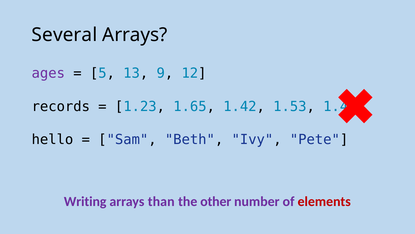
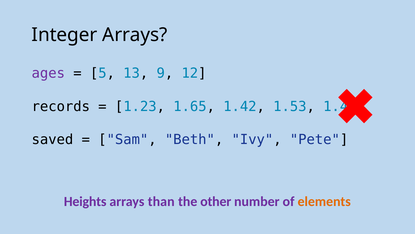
Several: Several -> Integer (65, 35)
hello: hello -> saved (52, 139)
Writing: Writing -> Heights (85, 201)
elements colour: red -> orange (324, 201)
